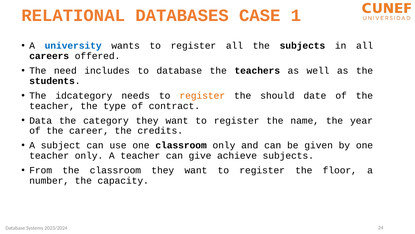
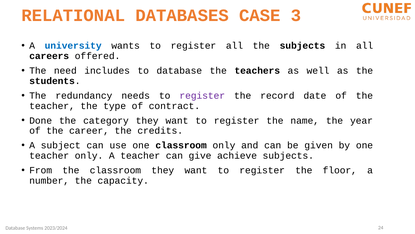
1: 1 -> 3 (296, 16)
idcategory: idcategory -> redundancy (84, 95)
register colour: orange -> purple (202, 95)
should: should -> record (277, 95)
Data: Data -> Done (41, 120)
